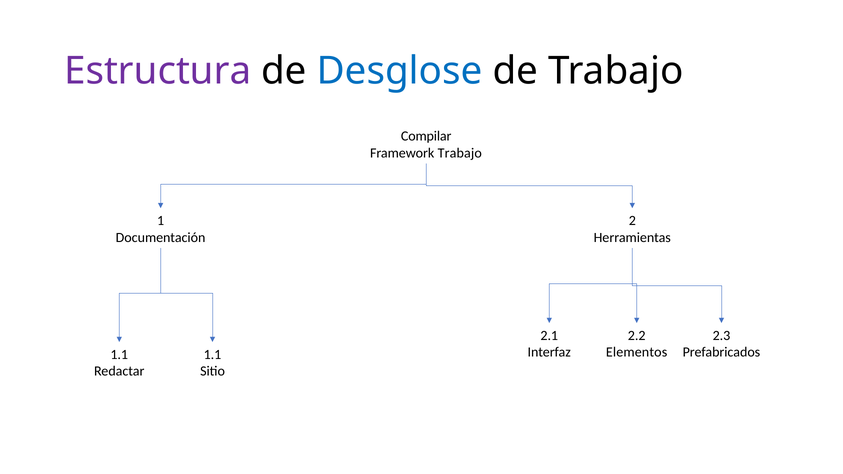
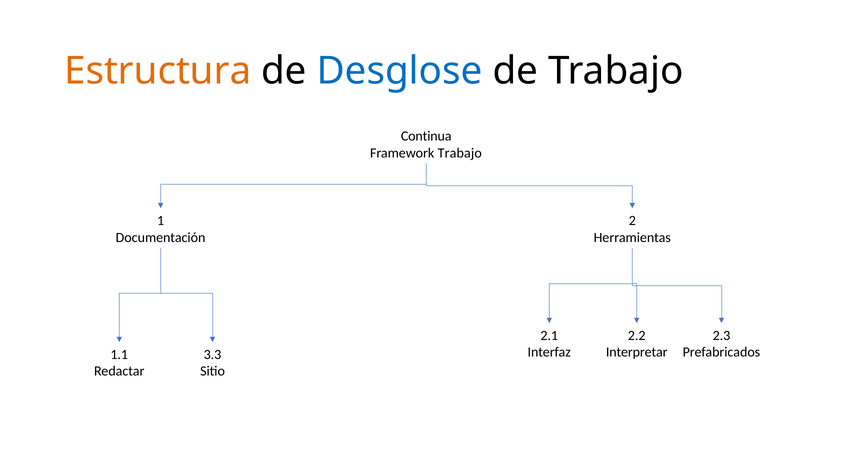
Estructura colour: purple -> orange (158, 71)
Compilar: Compilar -> Continua (426, 136)
Elementos: Elementos -> Interpretar (637, 352)
1.1: 1.1 -> 3.3 (212, 355)
